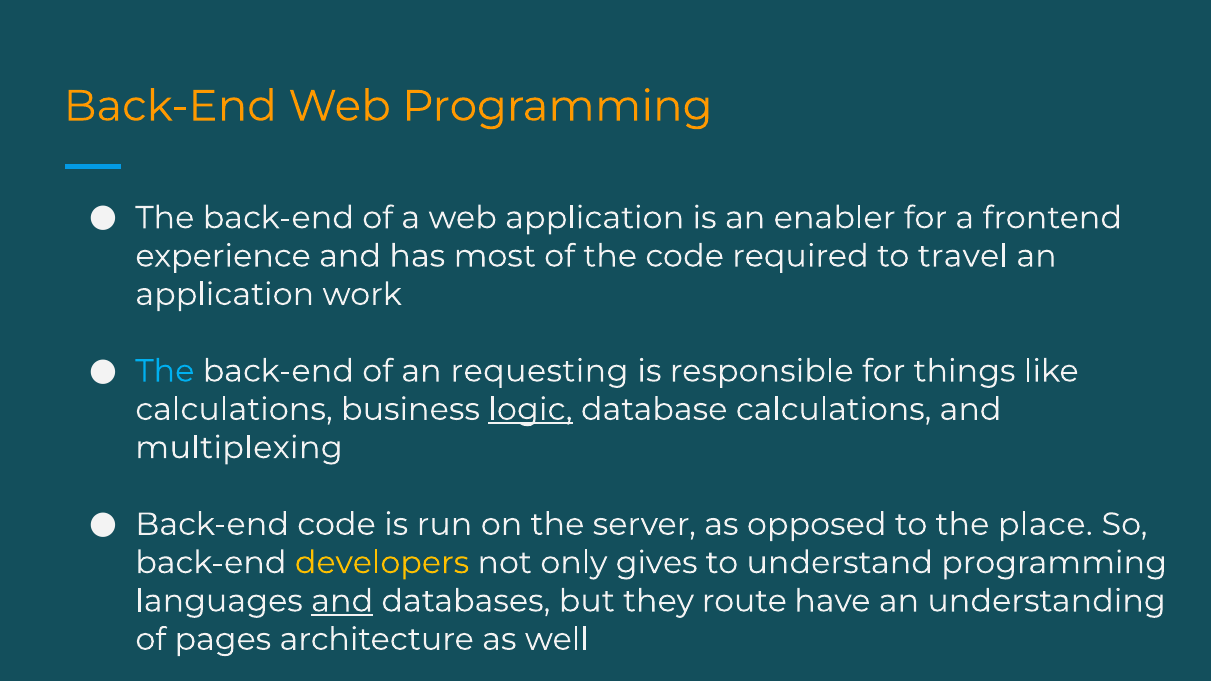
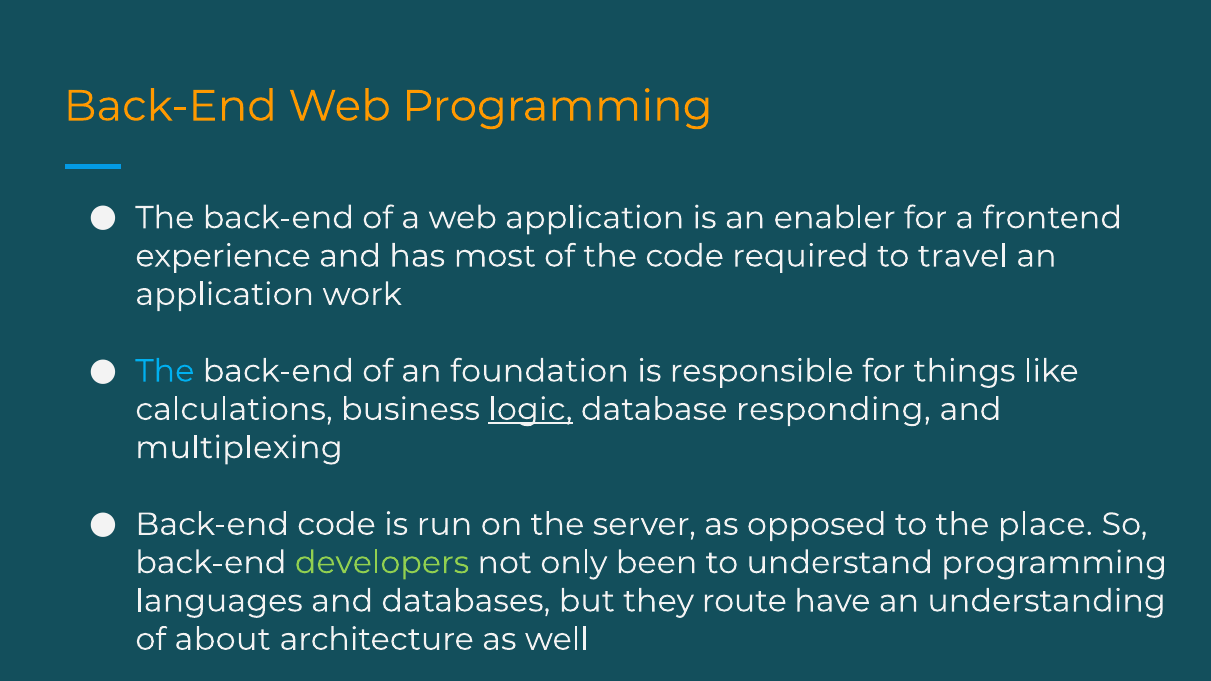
requesting: requesting -> foundation (539, 371)
database calculations: calculations -> responding (833, 409)
developers colour: yellow -> light green (382, 563)
gives: gives -> been (657, 563)
and underline: present -> none (342, 601)
pages: pages -> about (223, 639)
